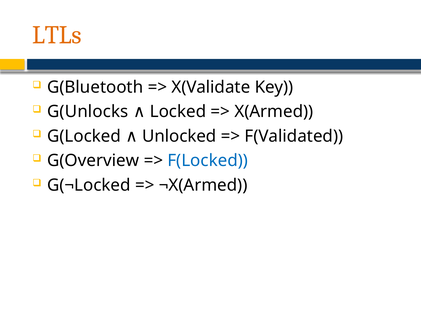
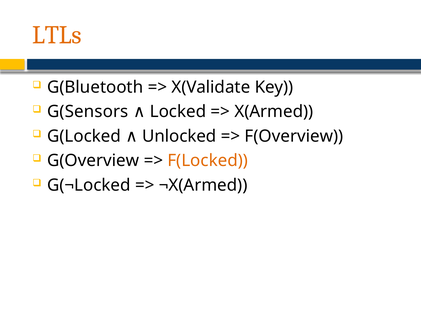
G(Unlocks: G(Unlocks -> G(Sensors (88, 112)
F(Validated: F(Validated -> F(Overview (294, 136)
F(Locked colour: blue -> orange (208, 161)
